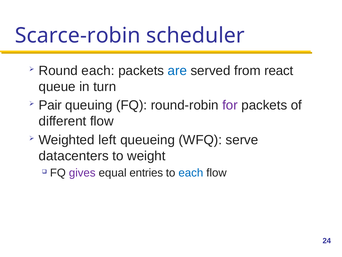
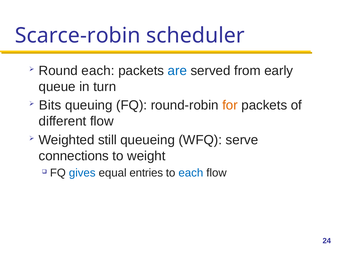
react: react -> early (279, 70)
Pair: Pair -> Bits (50, 105)
for colour: purple -> orange (230, 105)
left: left -> still (107, 140)
datacenters: datacenters -> connections (74, 156)
gives colour: purple -> blue (82, 173)
